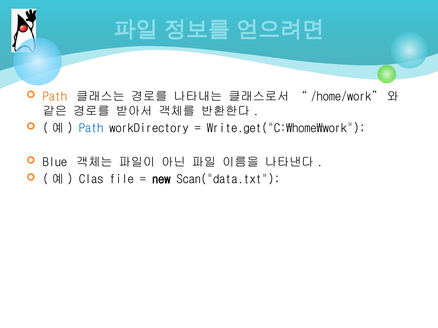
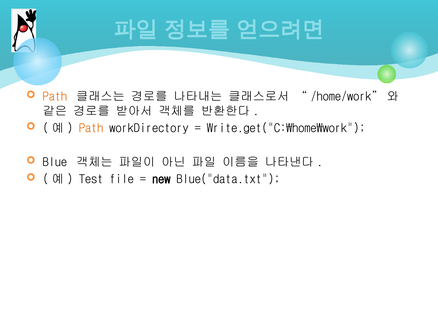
Path colour: blue -> orange (91, 128)
Clas: Clas -> Test (91, 179)
Scan("data.txt: Scan("data.txt -> Blue("data.txt (228, 179)
